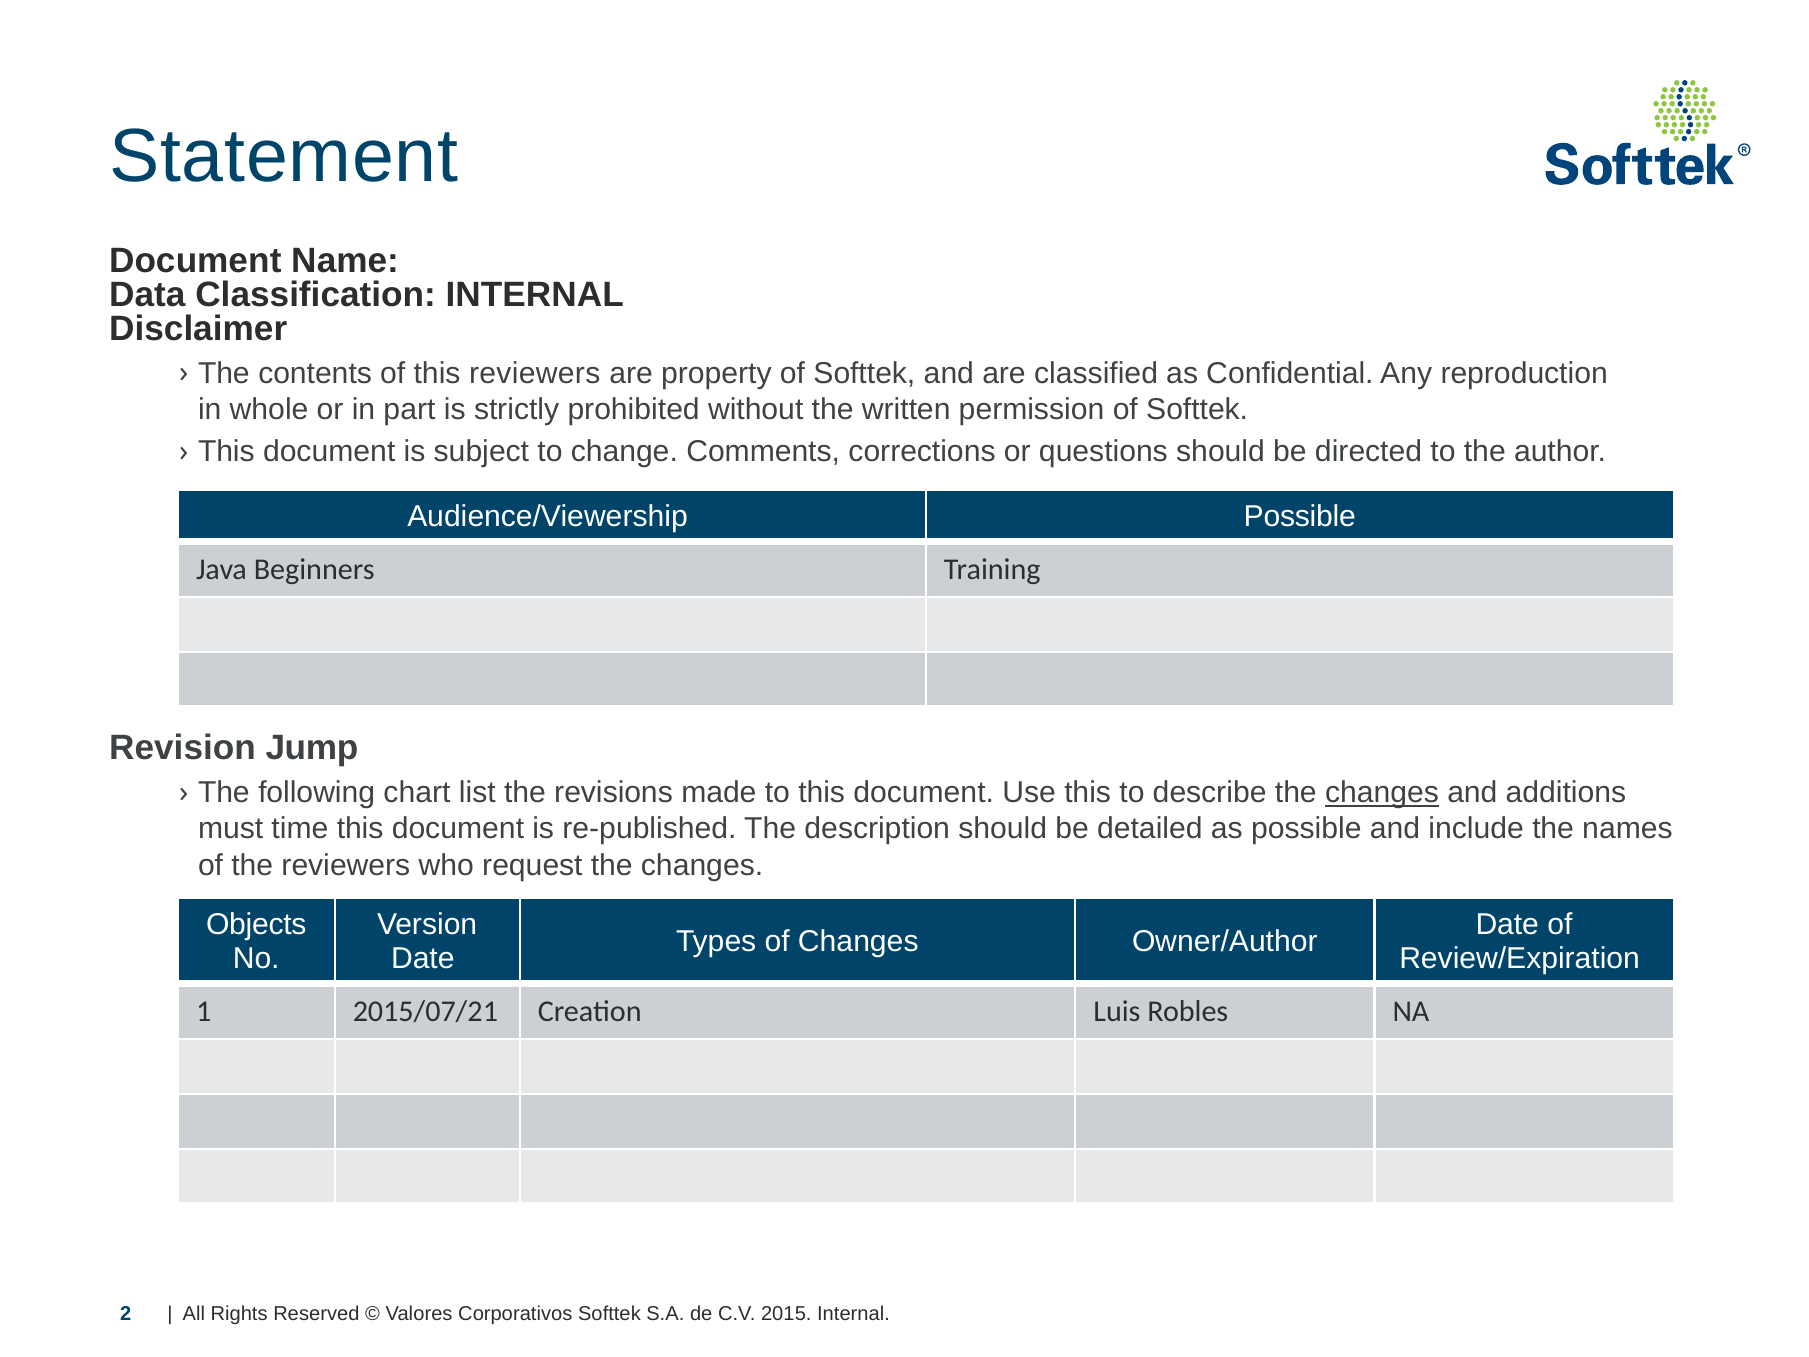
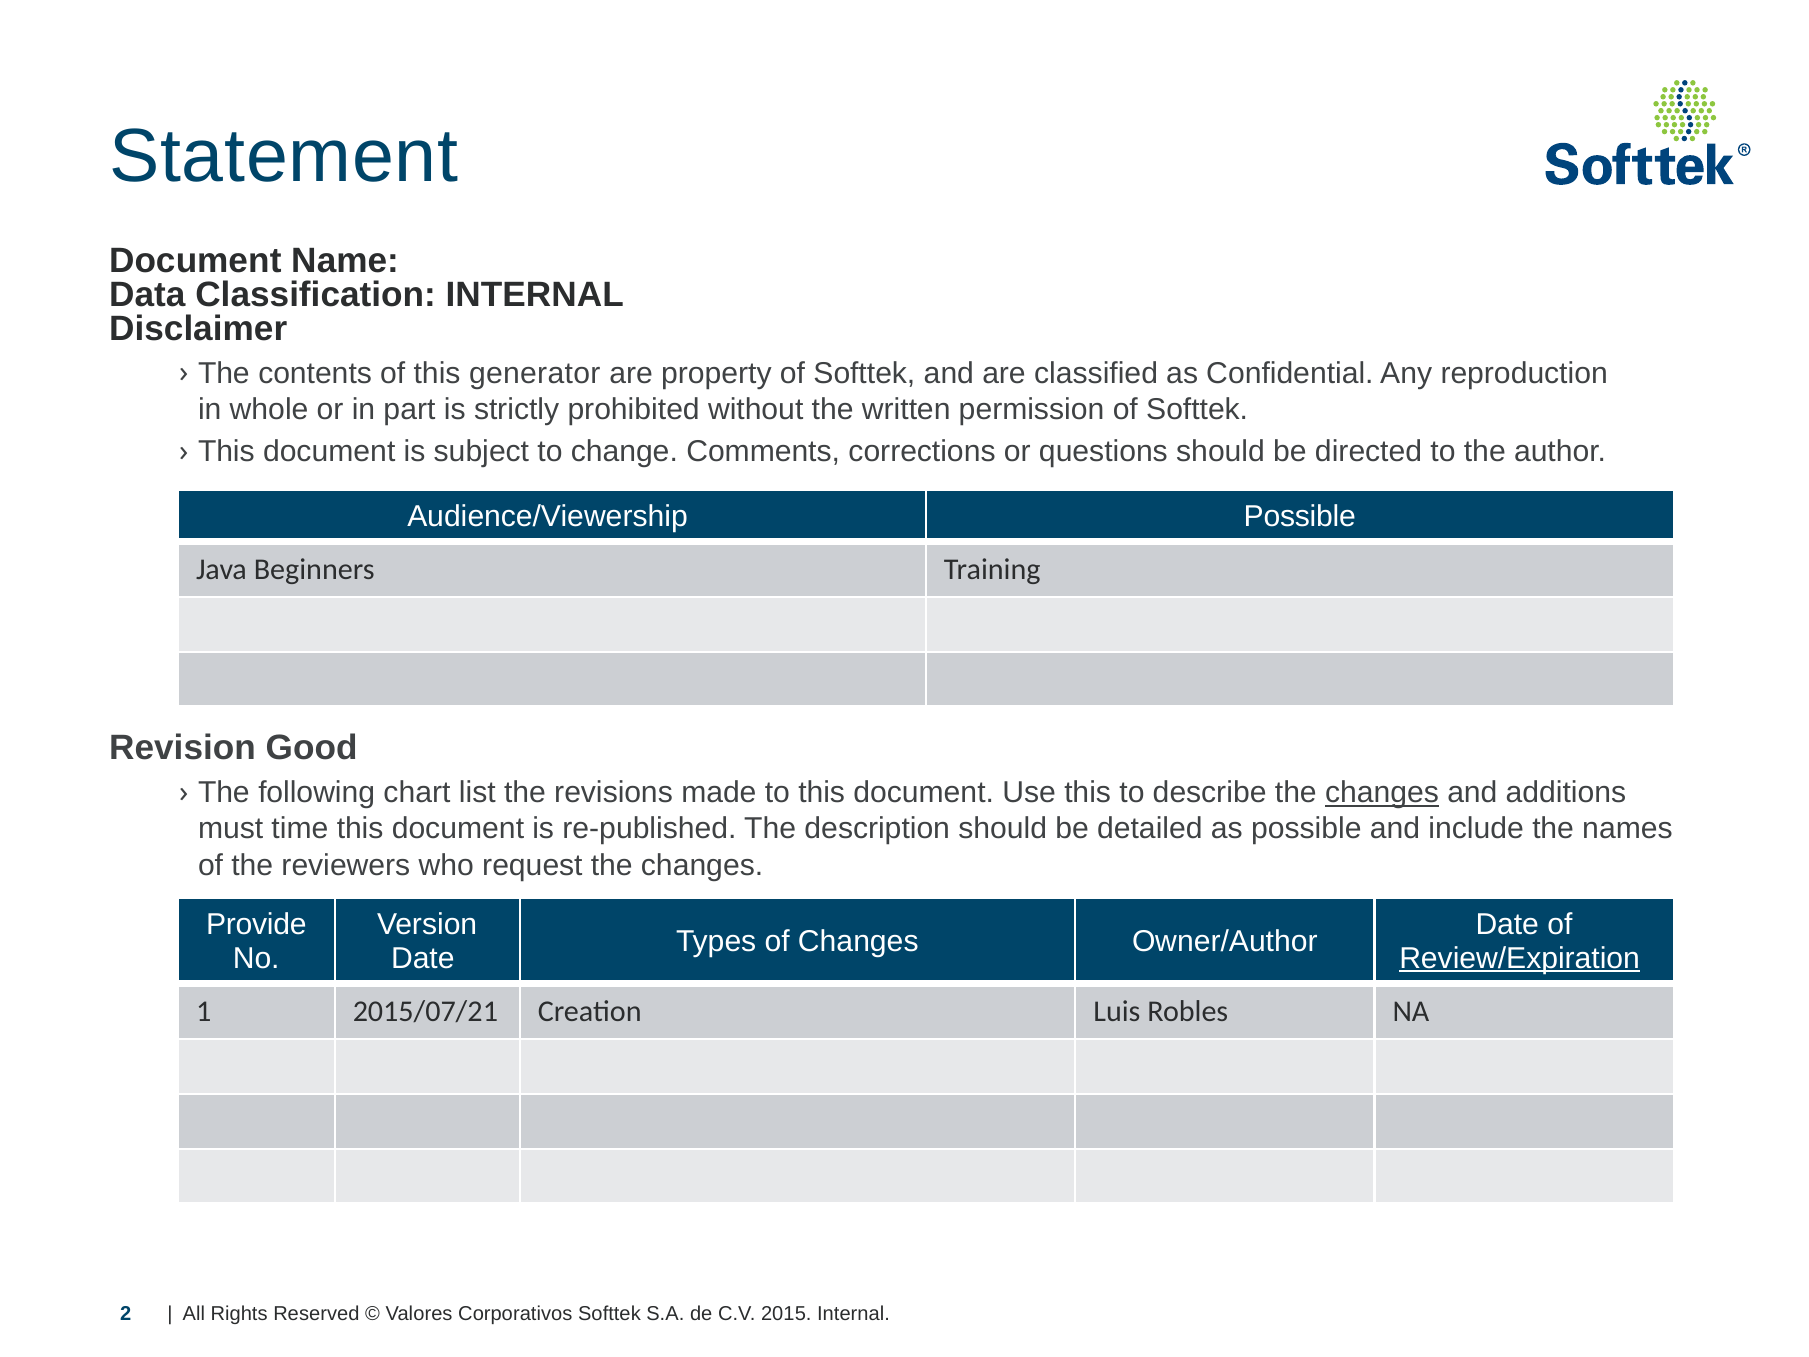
this reviewers: reviewers -> generator (535, 373)
Jump: Jump -> Good (312, 748)
Objects: Objects -> Provide (256, 924)
Review/Expiration underline: none -> present (1520, 958)
